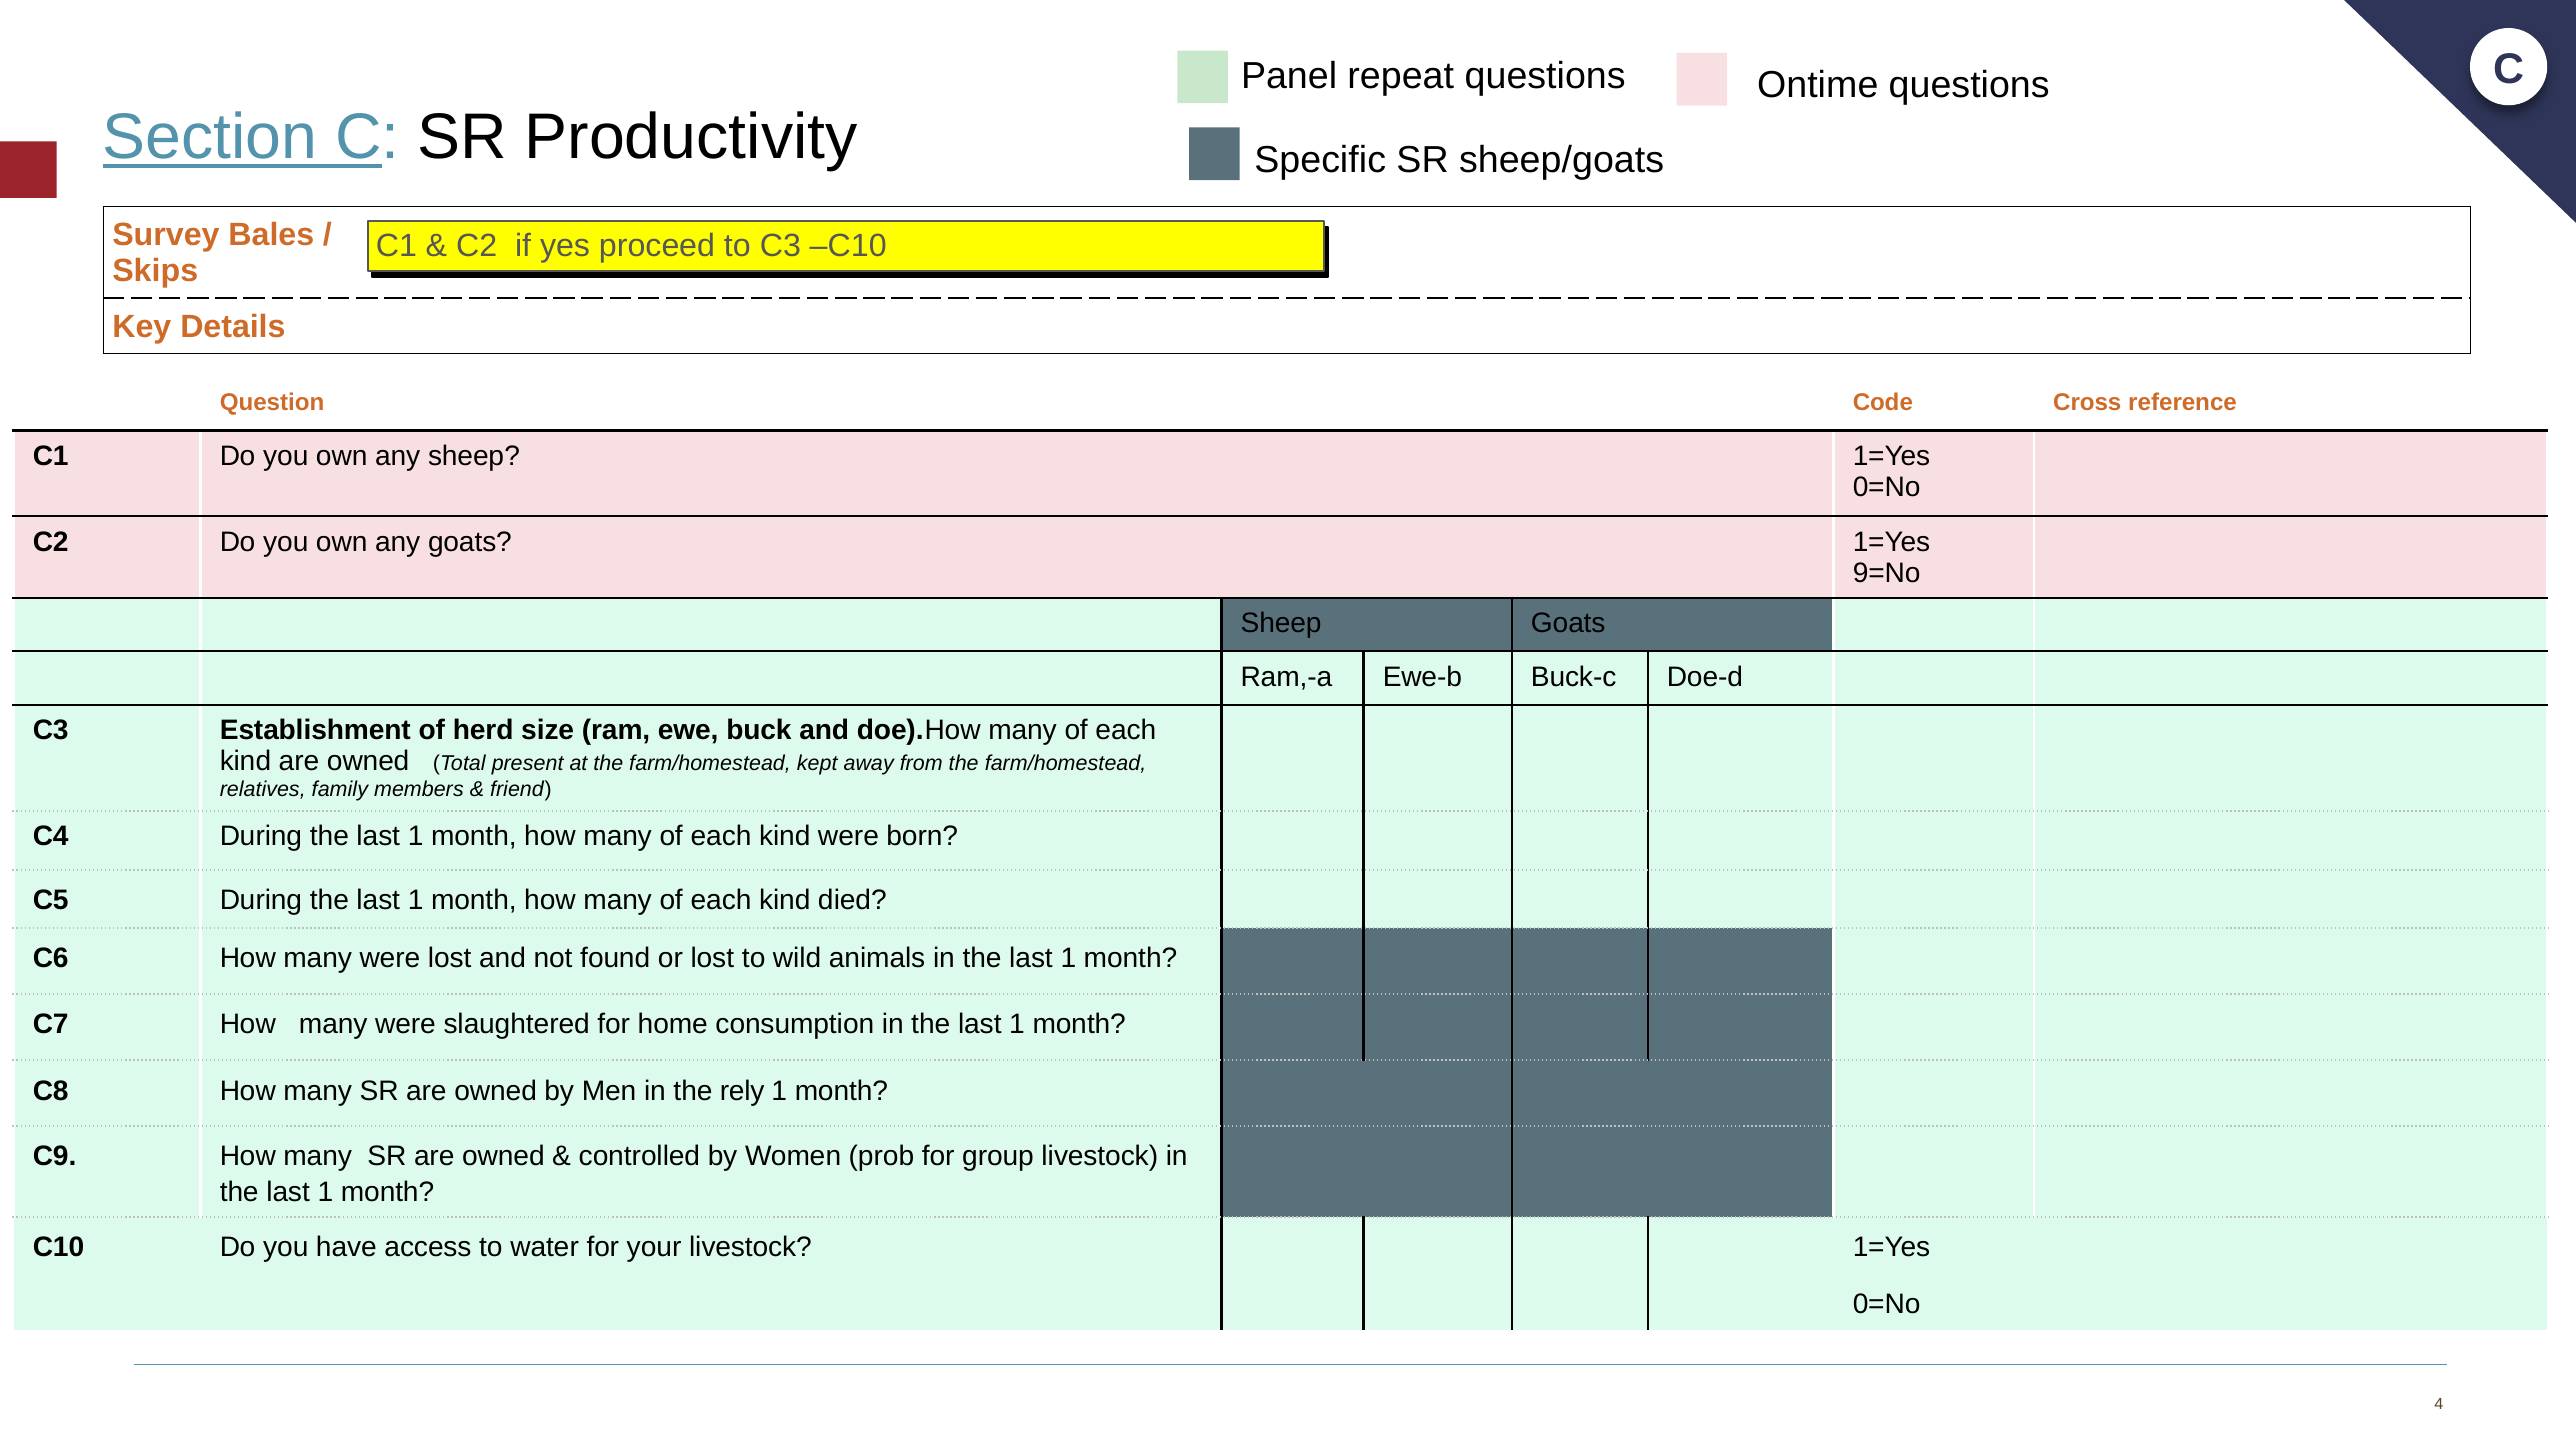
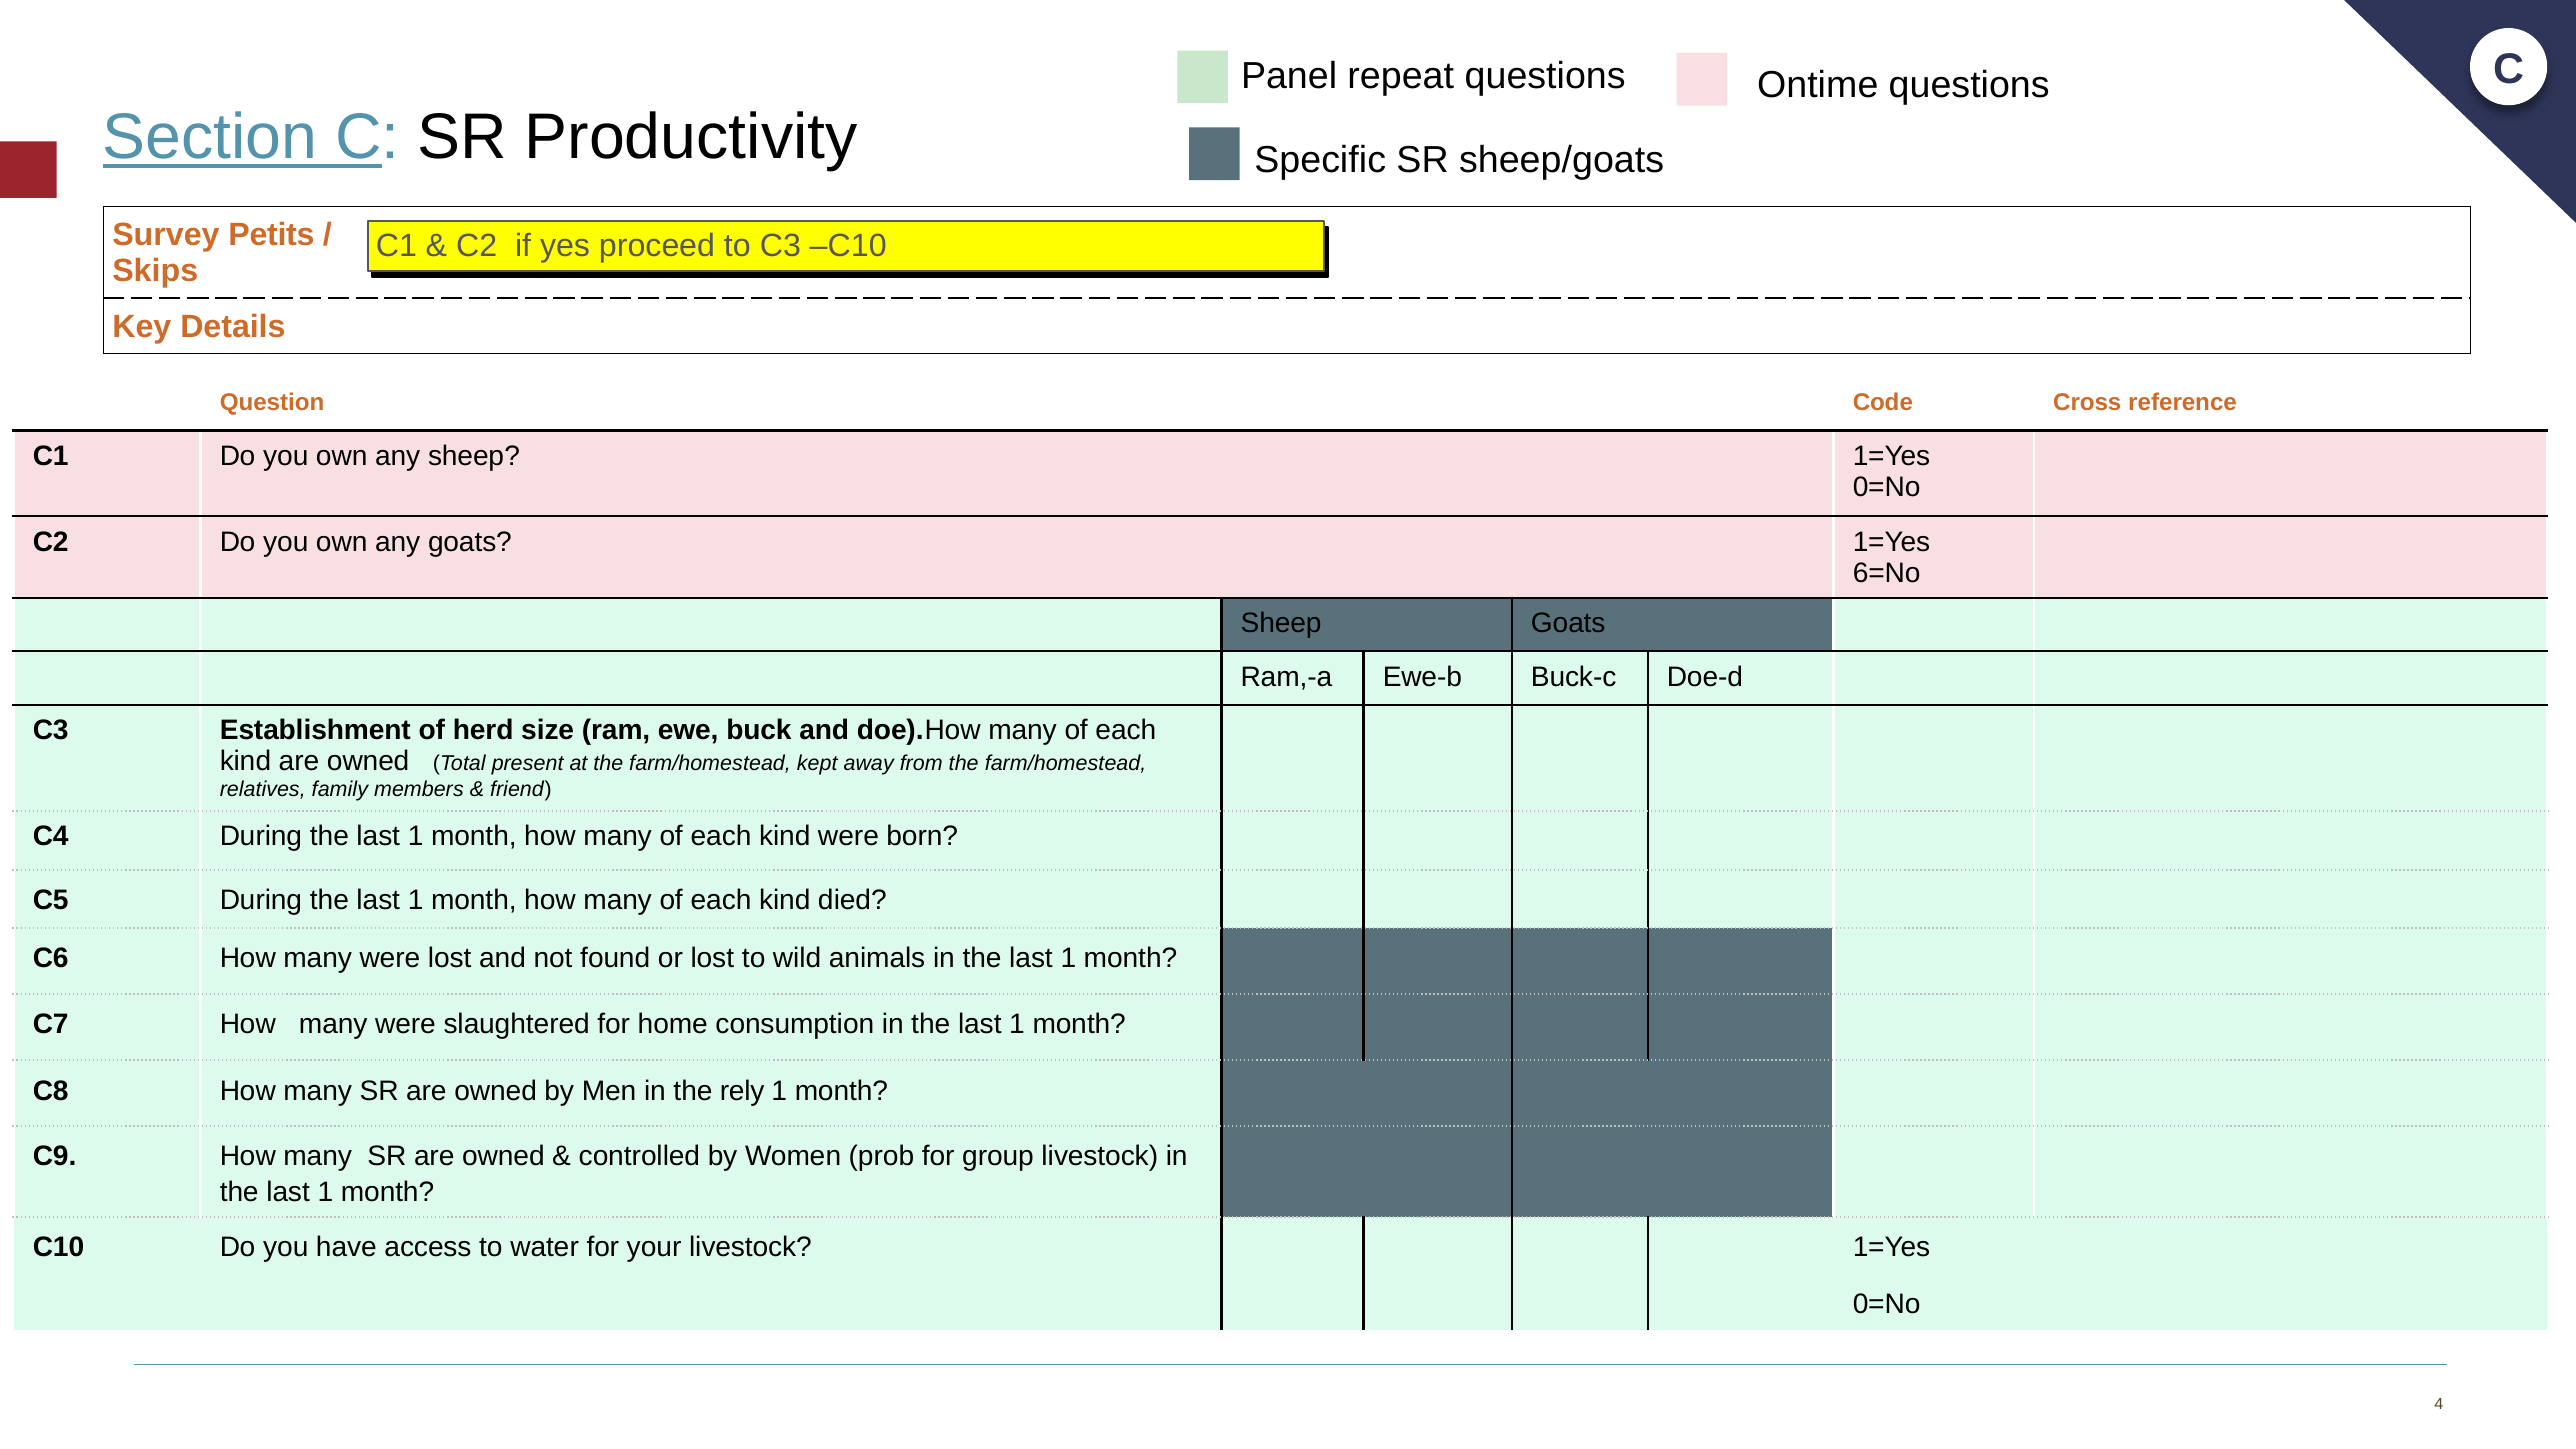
Bales: Bales -> Petits (271, 235)
9=No: 9=No -> 6=No (1887, 573)
